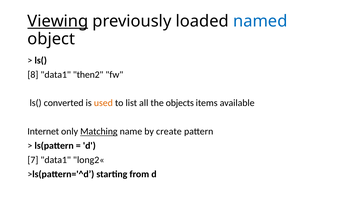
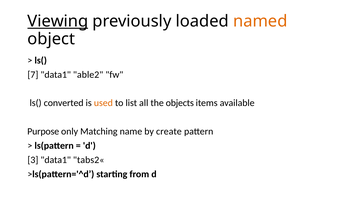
named colour: blue -> orange (260, 21)
8: 8 -> 7 (33, 75)
then2: then2 -> able2 (88, 75)
Internet: Internet -> Purpose (43, 132)
Matching underline: present -> none (99, 132)
7: 7 -> 3 (33, 160)
long2«: long2« -> tabs2« (89, 160)
